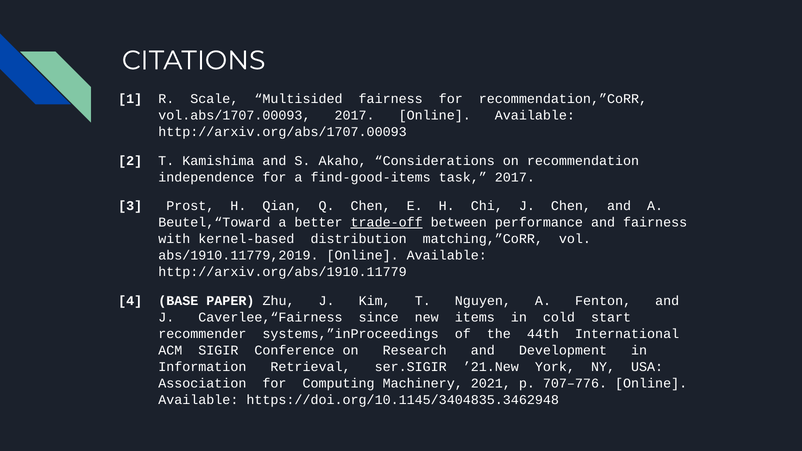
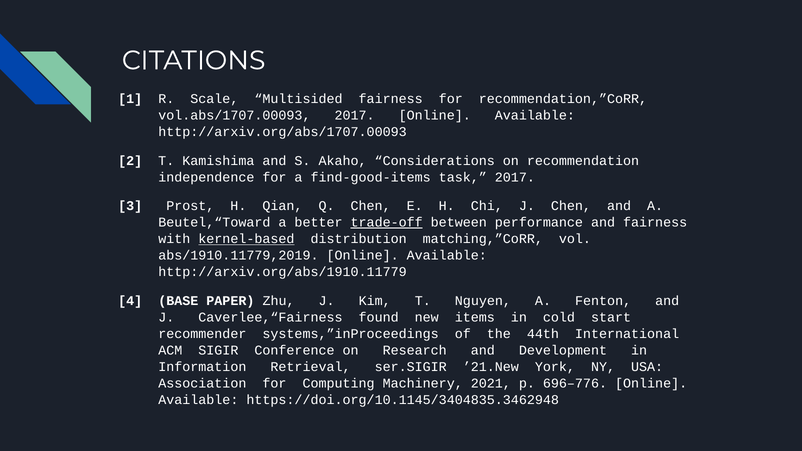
kernel-based underline: none -> present (246, 239)
since: since -> found (379, 317)
707–776: 707–776 -> 696–776 (575, 384)
